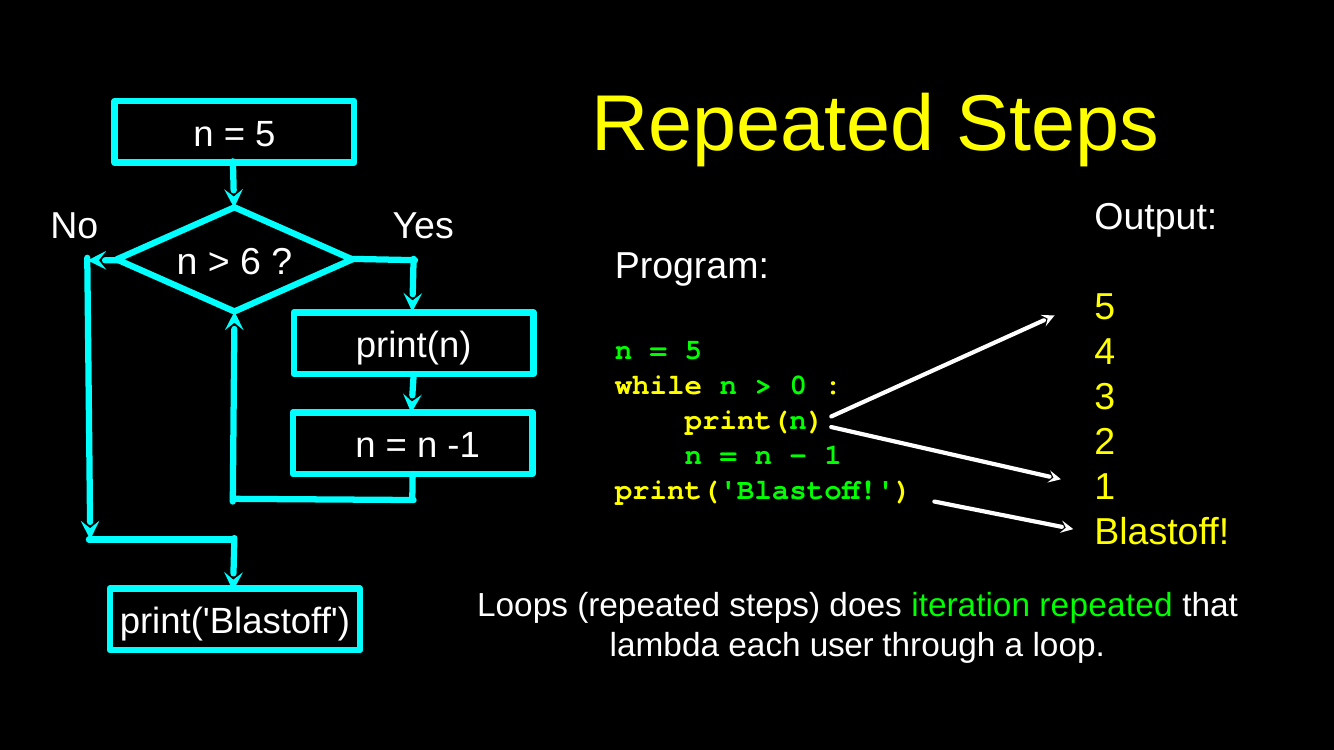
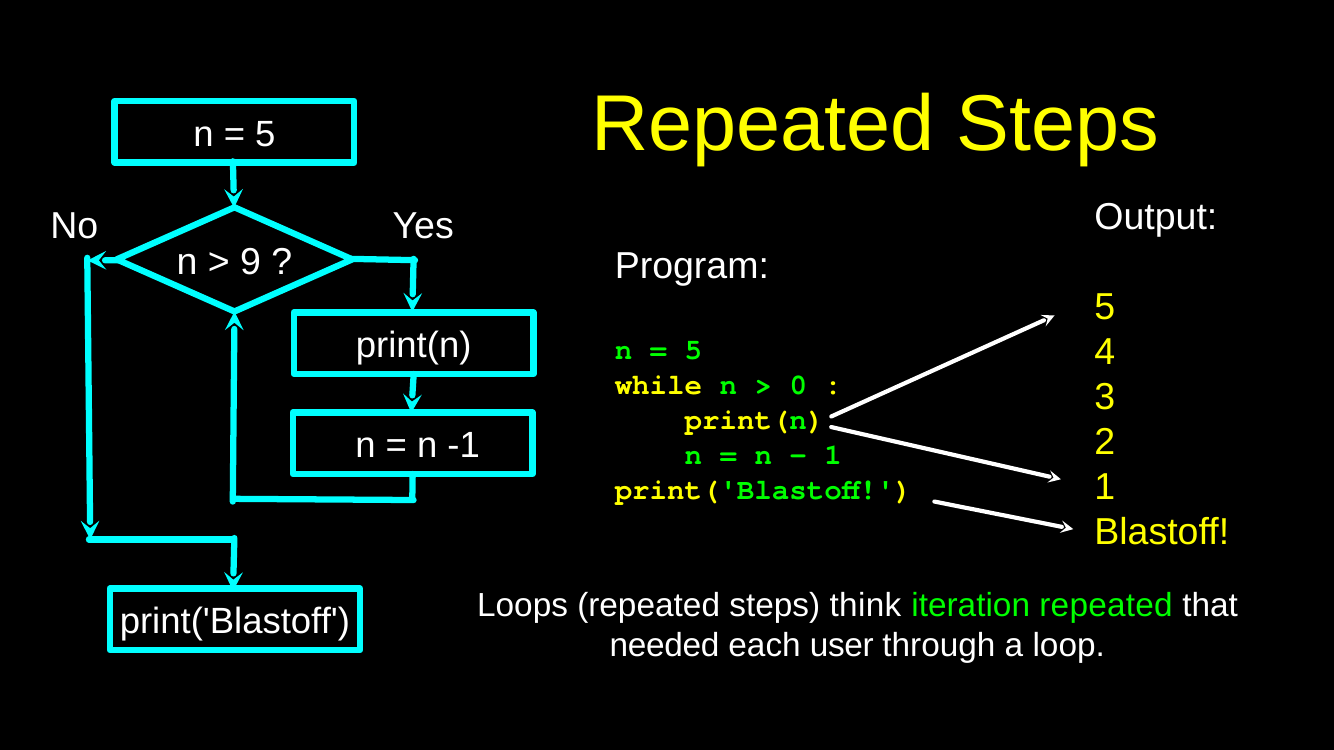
6: 6 -> 9 (251, 262)
does: does -> think (865, 605)
lambda: lambda -> needed (665, 646)
